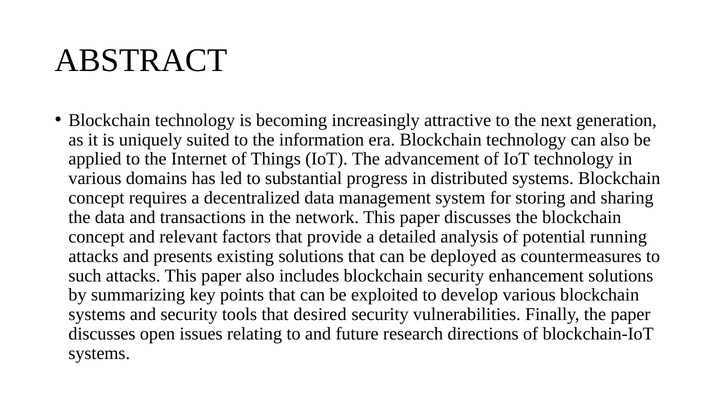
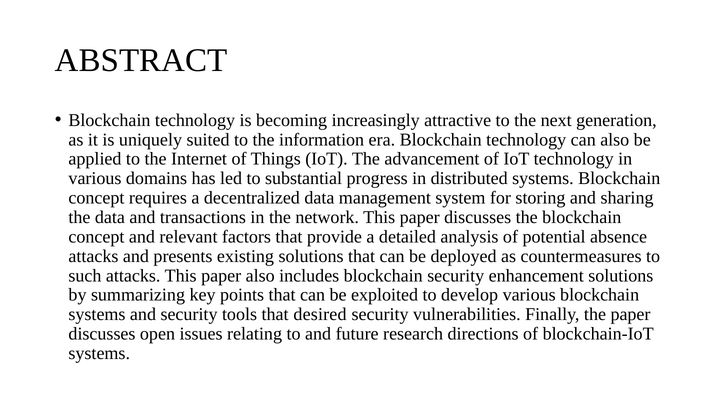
running: running -> absence (619, 237)
